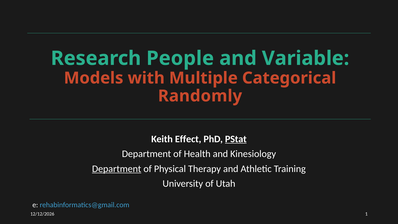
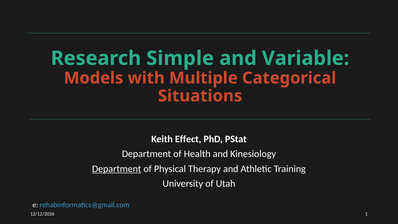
People: People -> Simple (180, 58)
Randomly: Randomly -> Situations (200, 96)
PStat underline: present -> none (236, 139)
